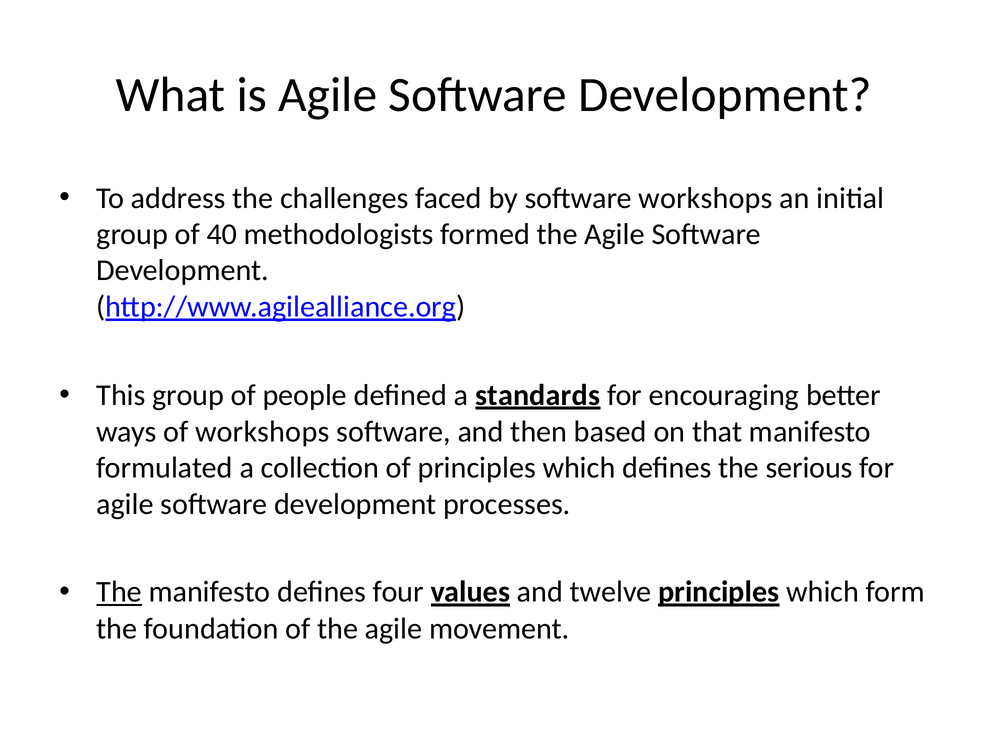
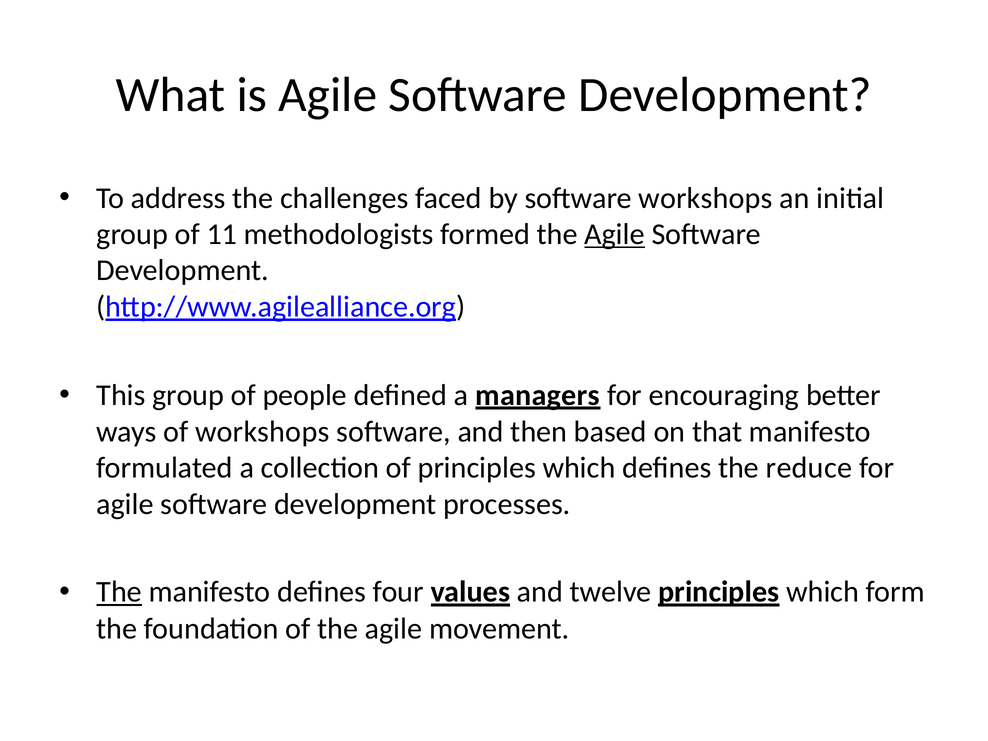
40: 40 -> 11 (222, 234)
Agile underline: none -> present (615, 234)
standards: standards -> managers (538, 395)
serious: serious -> reduce (809, 468)
